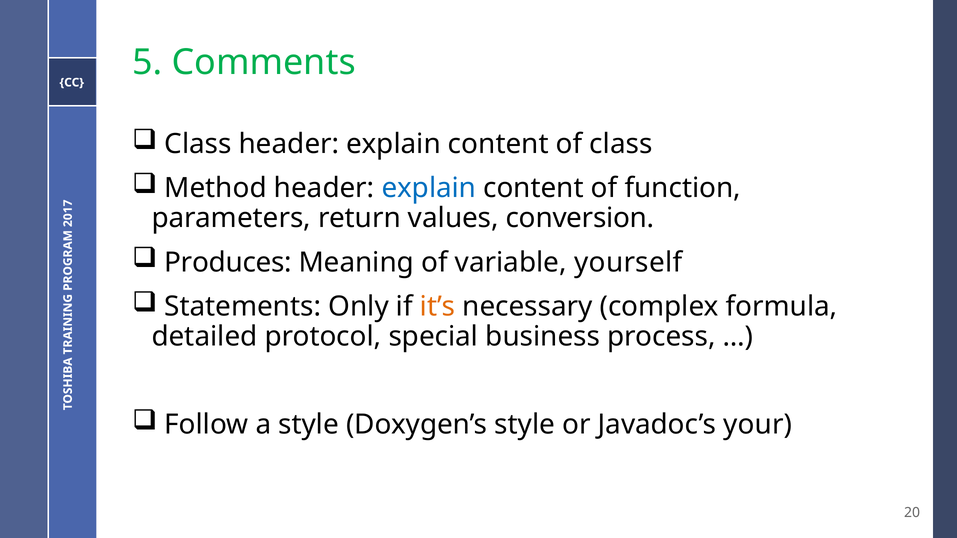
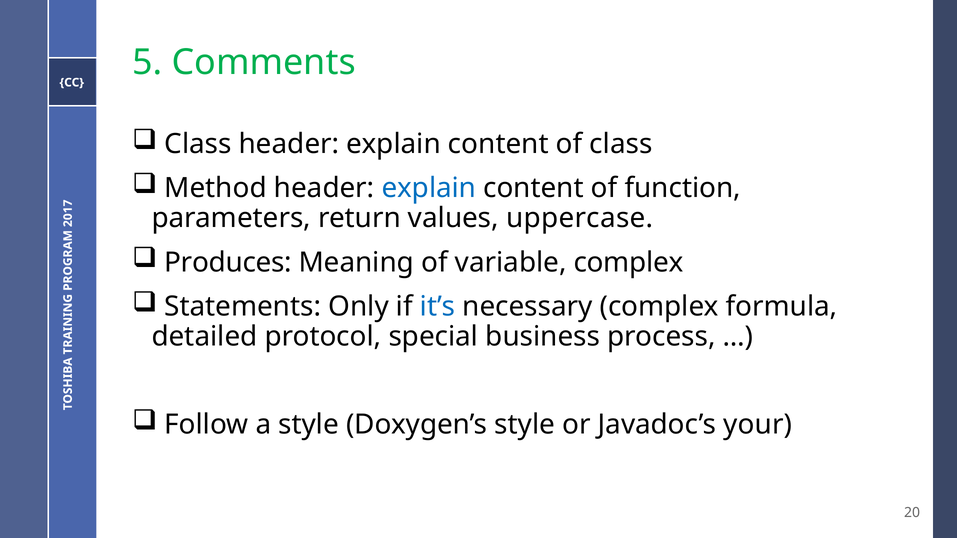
conversion: conversion -> uppercase (580, 218)
variable yourself: yourself -> complex (629, 263)
it’s colour: orange -> blue (438, 307)
